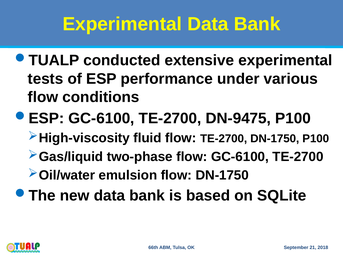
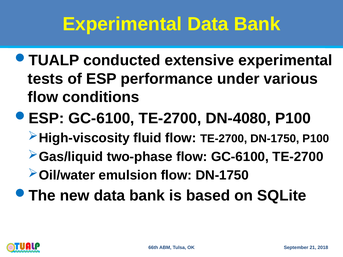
DN-9475: DN-9475 -> DN-4080 (238, 119)
